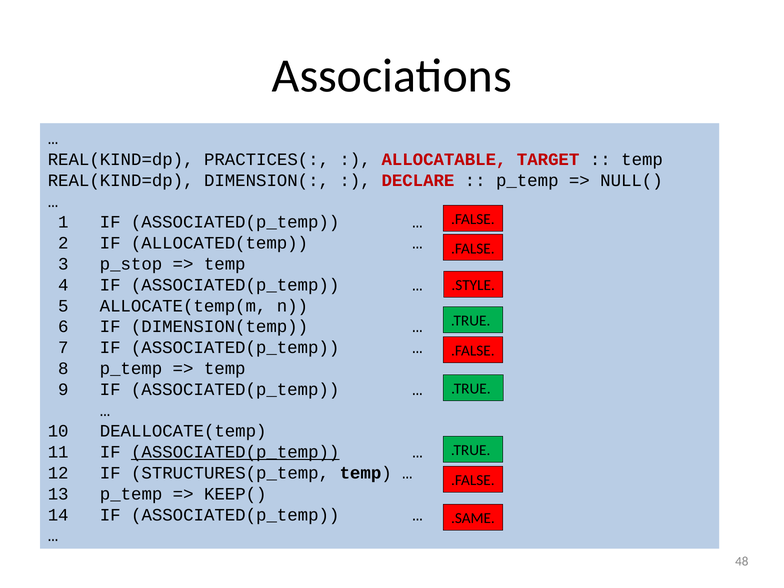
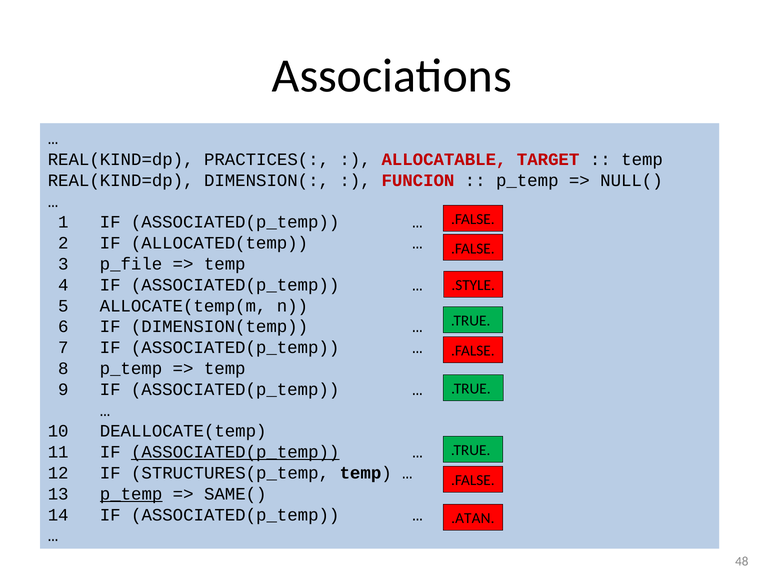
DECLARE: DECLARE -> FUNCION (418, 180)
p_stop: p_stop -> p_file (131, 264)
p_temp underline: none -> present (131, 494)
KEEP(: KEEP( -> SAME( (235, 494)
.SAME: .SAME -> .ATAN (473, 518)
